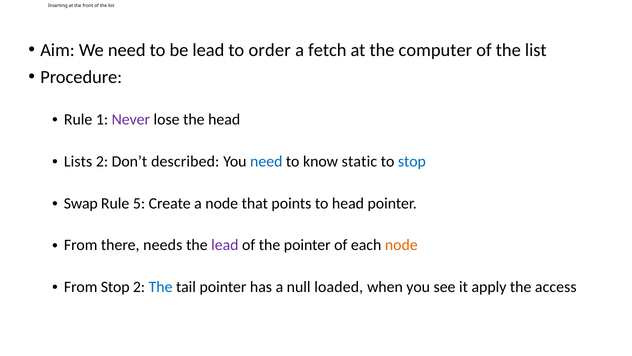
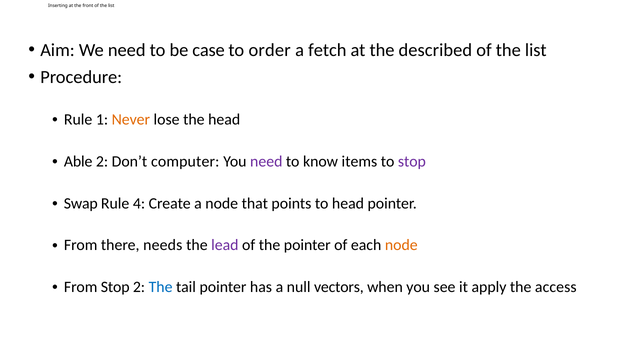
be lead: lead -> case (209, 50)
computer: computer -> described (435, 50)
Never colour: purple -> orange (131, 119)
Lists: Lists -> Able (78, 161)
described: described -> computer (185, 161)
need colour: blue -> purple (266, 161)
static: static -> items (359, 161)
stop colour: blue -> purple (412, 161)
5: 5 -> 4 (139, 203)
loaded: loaded -> vectors (339, 287)
